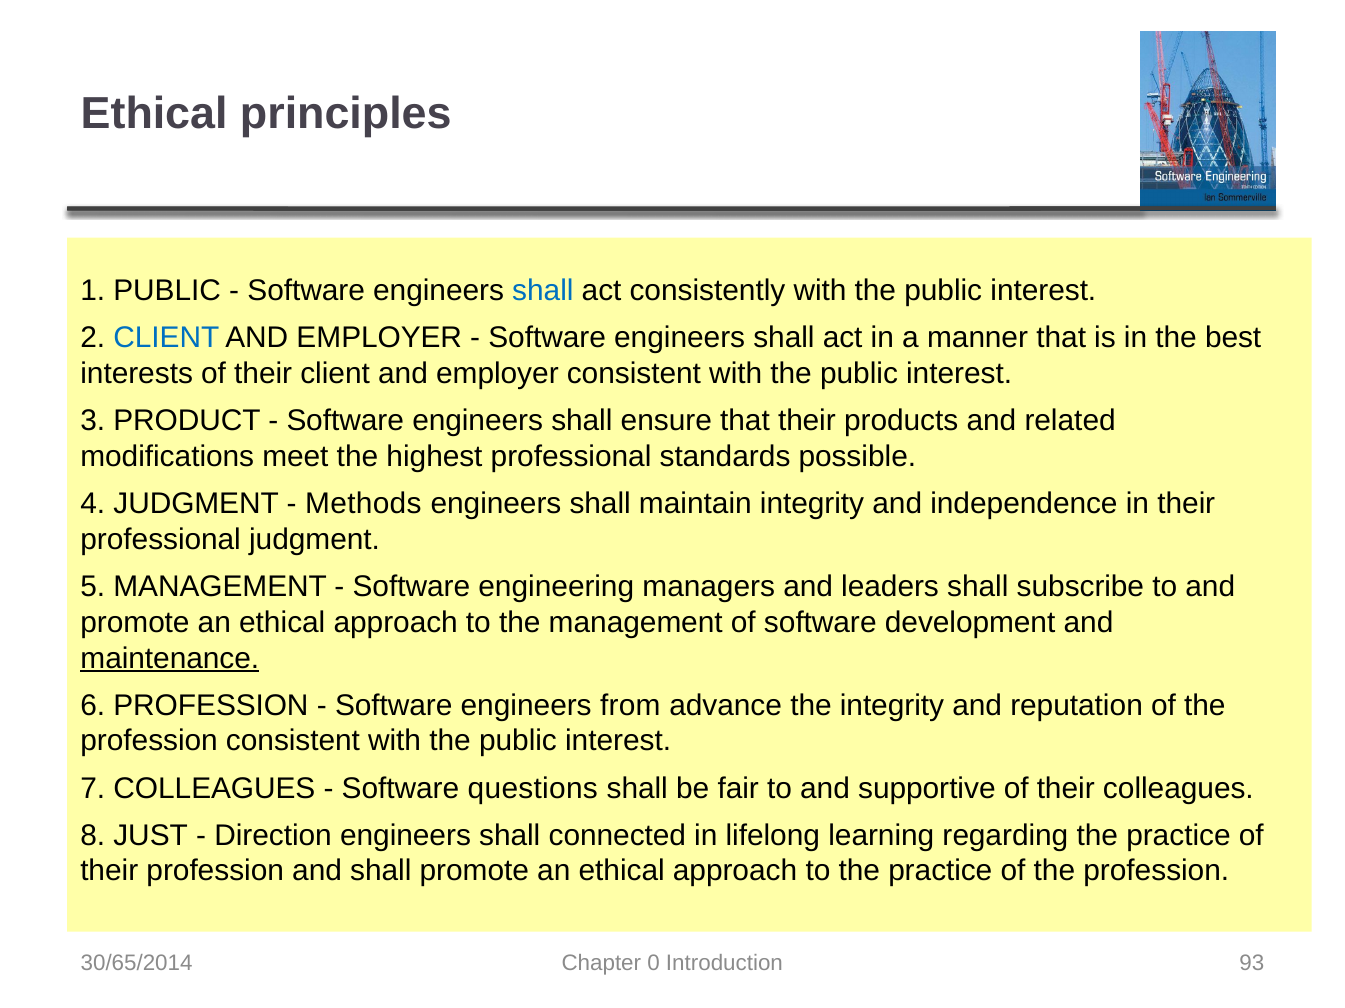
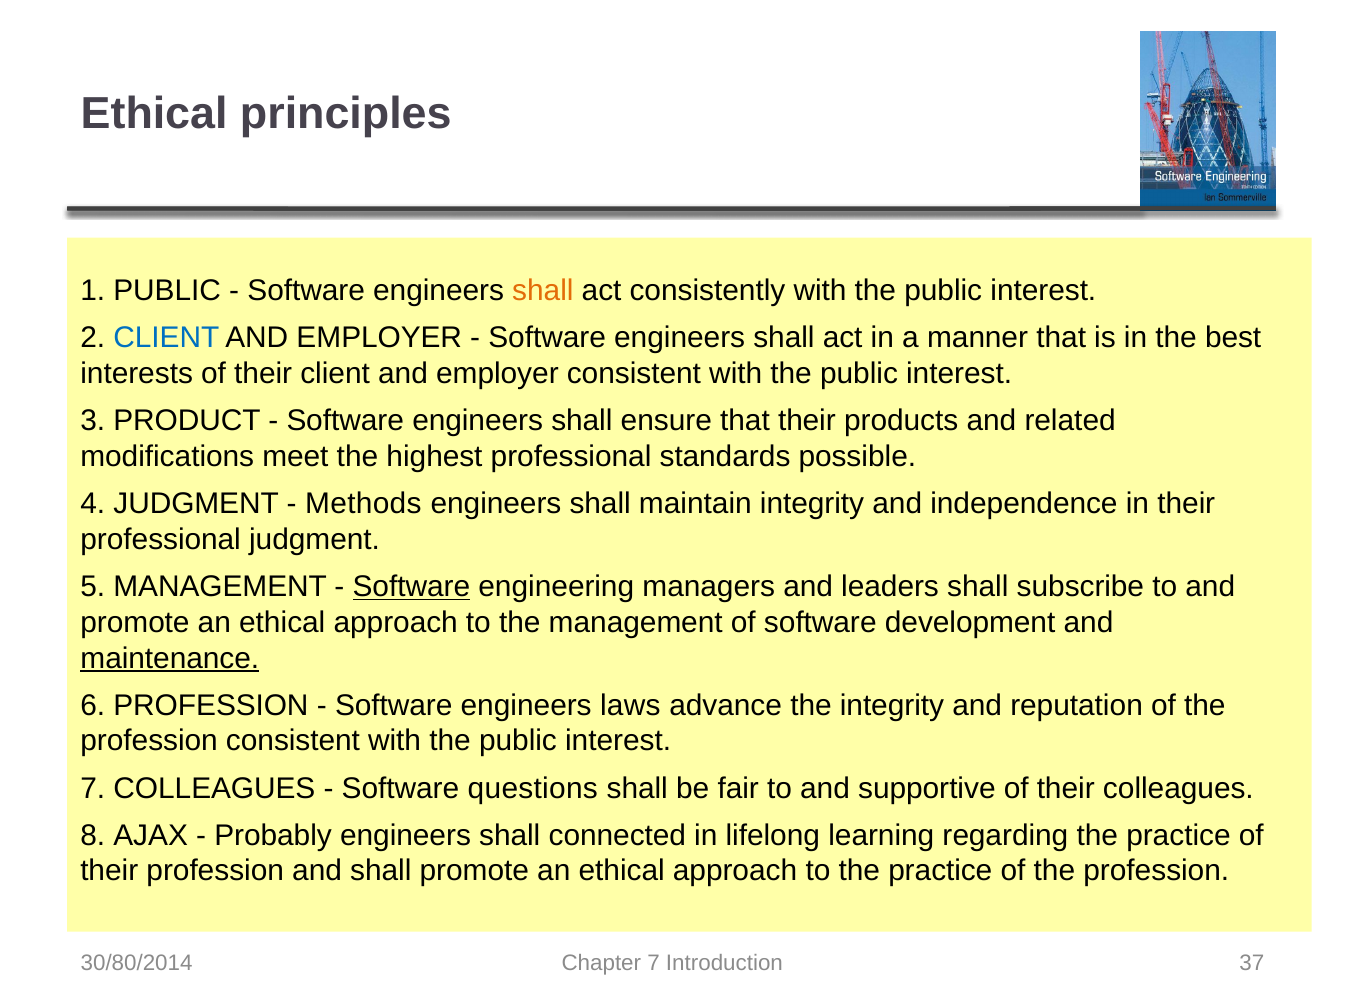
shall colour: blue -> orange (543, 291)
Software underline: none -> present (411, 587)
from: from -> laws (630, 706)
JUST: JUST -> AJAX (151, 836)
Direction: Direction -> Probably (273, 836)
30/65/2014: 30/65/2014 -> 30/80/2014 (137, 963)
Chapter 0: 0 -> 7 (654, 963)
93: 93 -> 37 (1252, 963)
